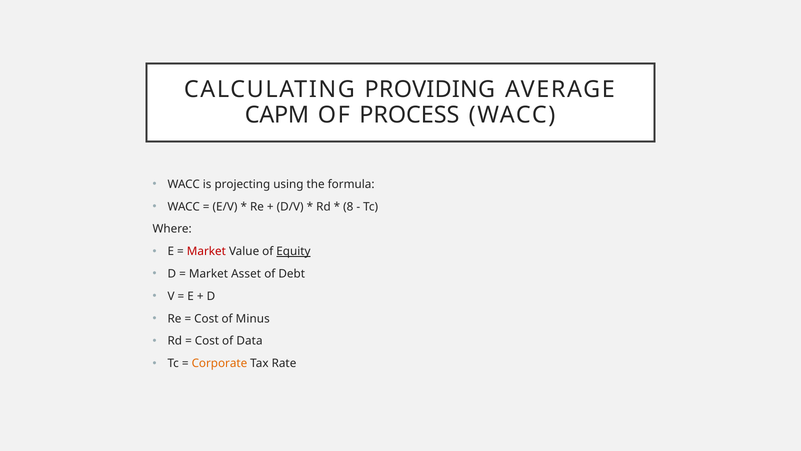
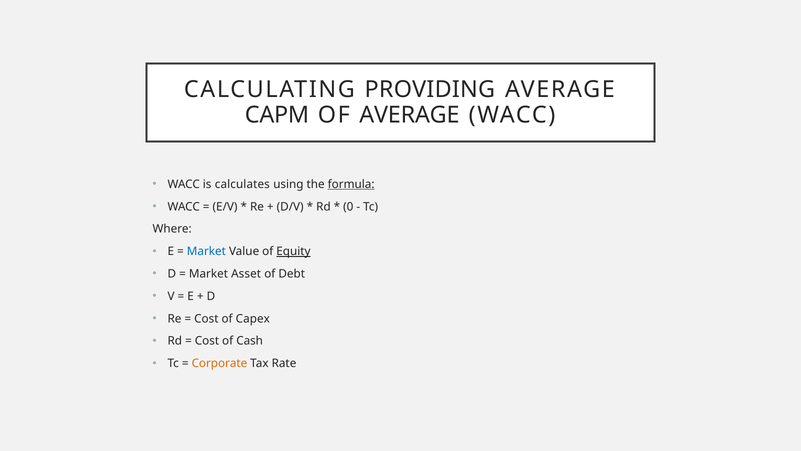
OF PROCESS: PROCESS -> AVERAGE (409, 115)
projecting: projecting -> calculates (242, 184)
formula underline: none -> present (351, 184)
8: 8 -> 0 (348, 207)
Market colour: red -> blue (206, 251)
Minus: Minus -> Capex (253, 318)
Data: Data -> Cash (250, 341)
